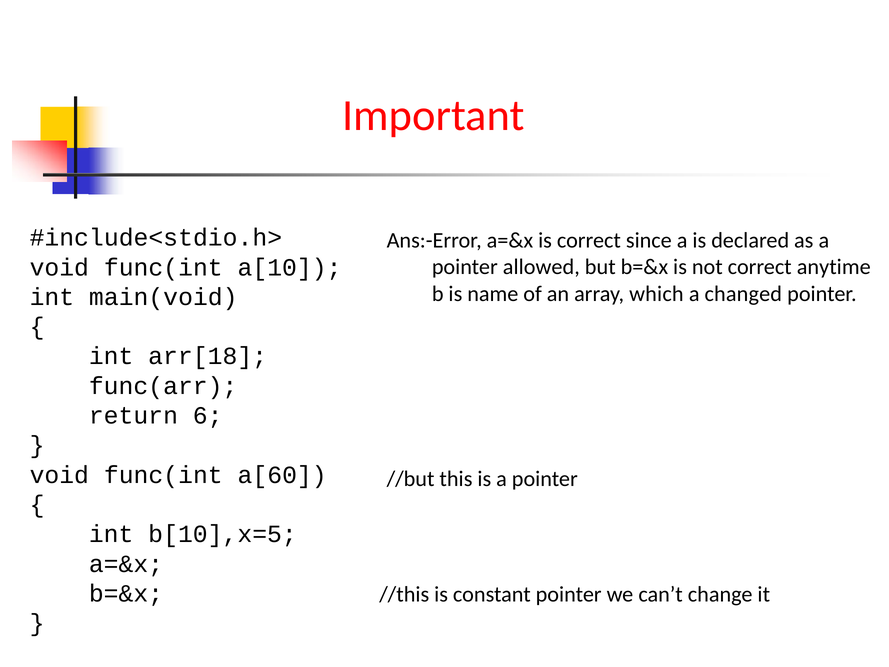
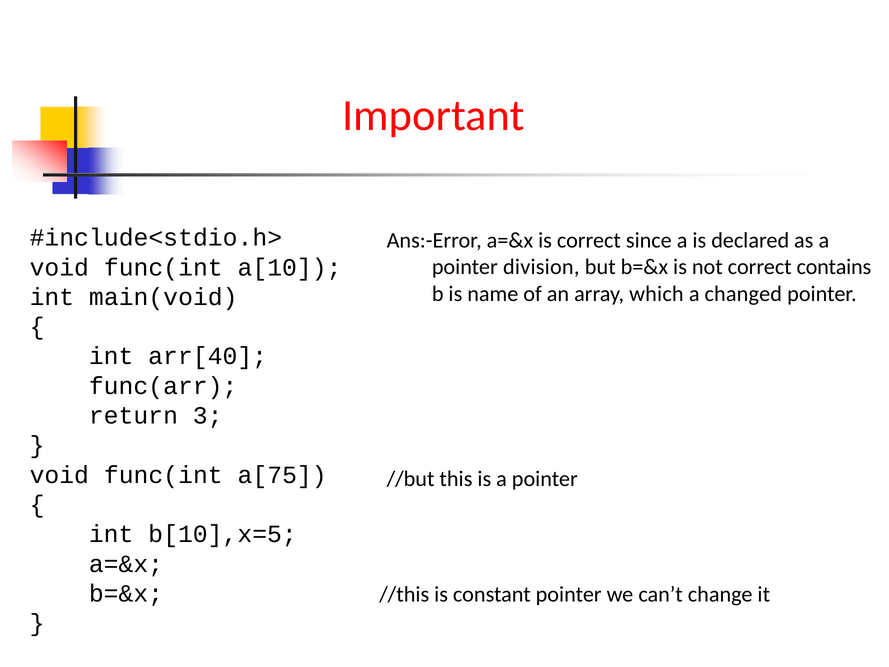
allowed: allowed -> division (541, 267)
anytime: anytime -> contains (834, 267)
arr[18: arr[18 -> arr[40 (208, 356)
6: 6 -> 3 (208, 415)
a[60: a[60 -> a[75 (282, 475)
